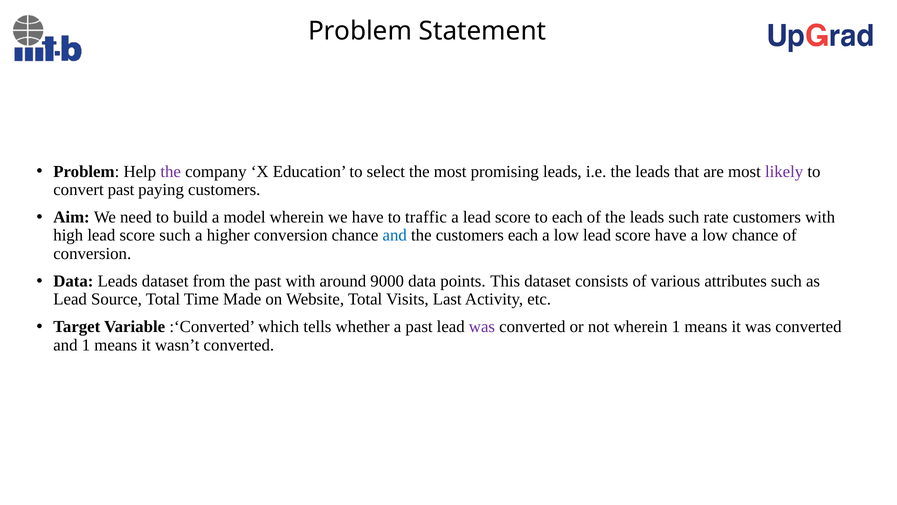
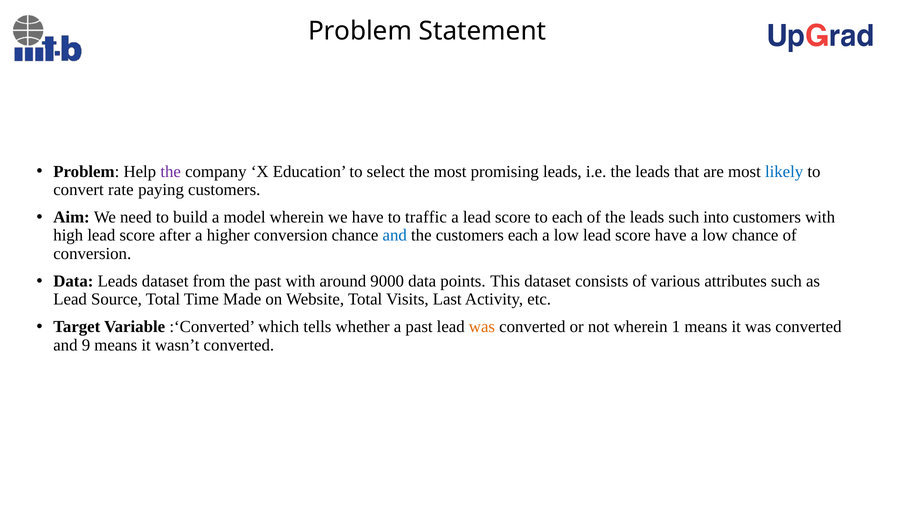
likely colour: purple -> blue (784, 171)
convert past: past -> rate (121, 190)
rate: rate -> into (716, 217)
score such: such -> after (175, 235)
was colour: purple -> orange (482, 327)
and 1: 1 -> 9 (86, 345)
